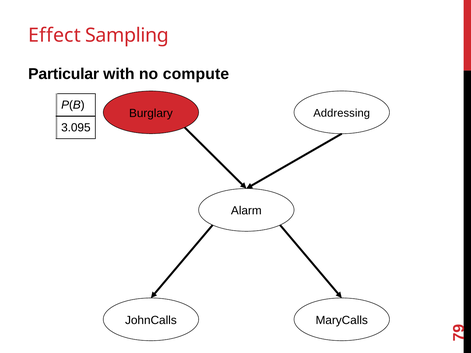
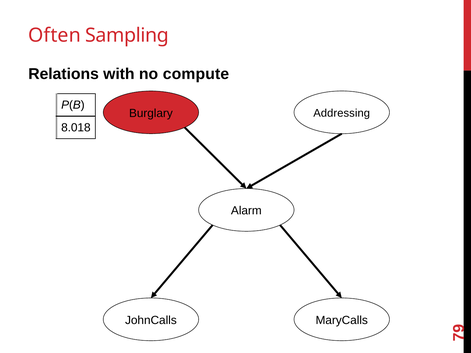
Effect: Effect -> Often (55, 35)
Particular: Particular -> Relations (64, 74)
3.095: 3.095 -> 8.018 (76, 128)
